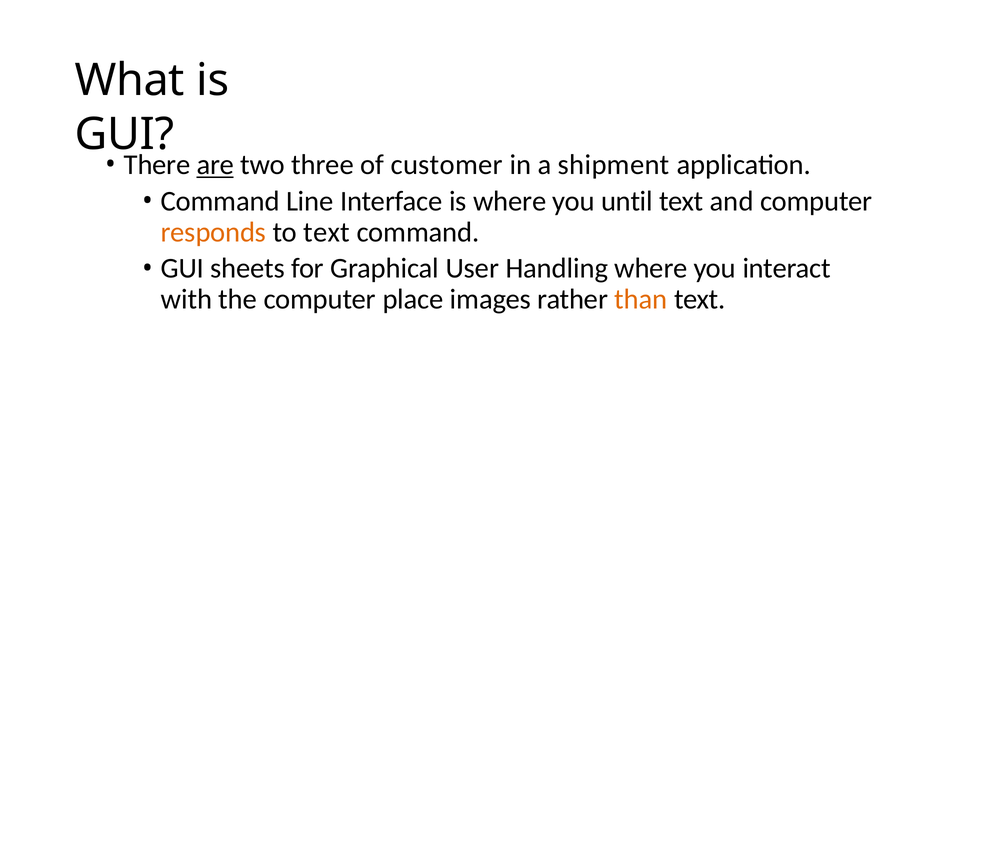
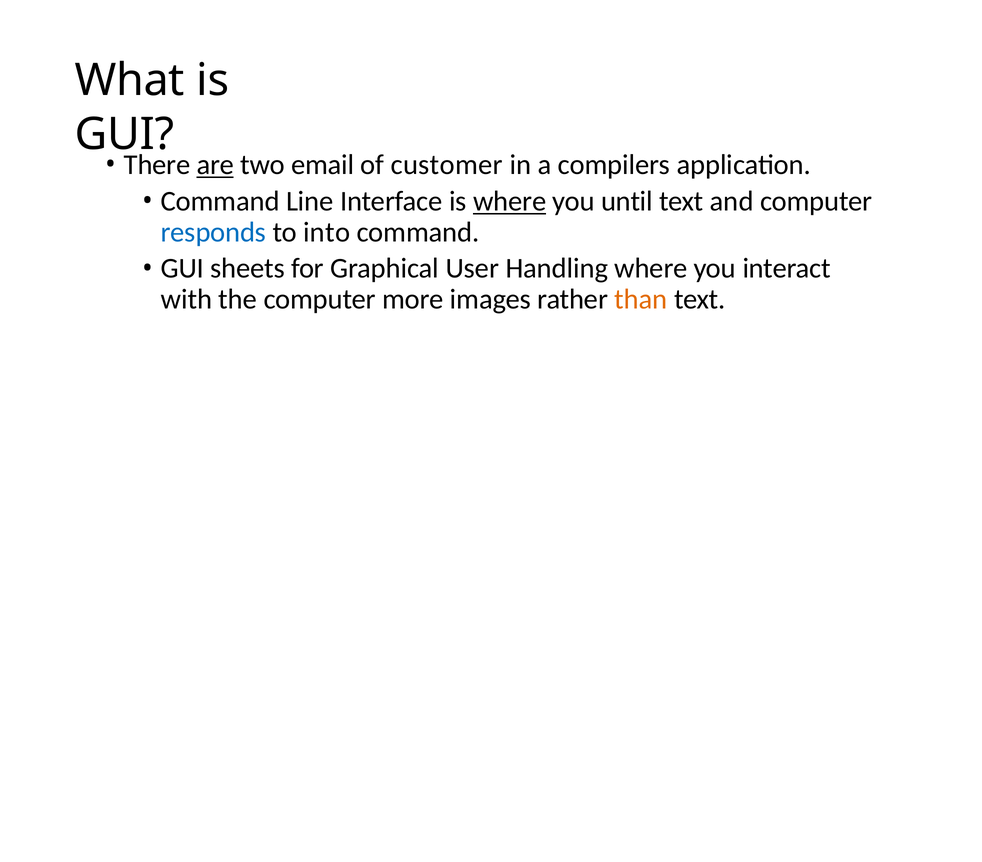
three: three -> email (323, 165)
shipment: shipment -> compilers (614, 165)
where underline: none -> present (510, 201)
responds colour: orange -> blue (213, 232)
to text: text -> into (327, 232)
place: place -> more (413, 299)
